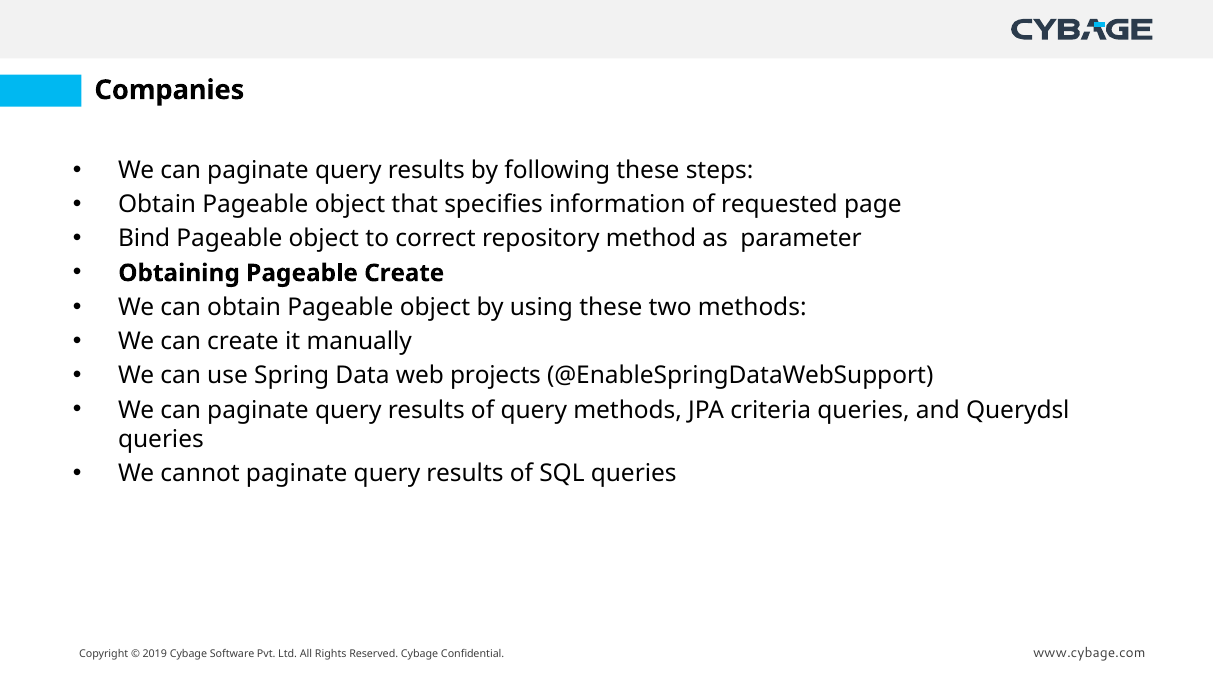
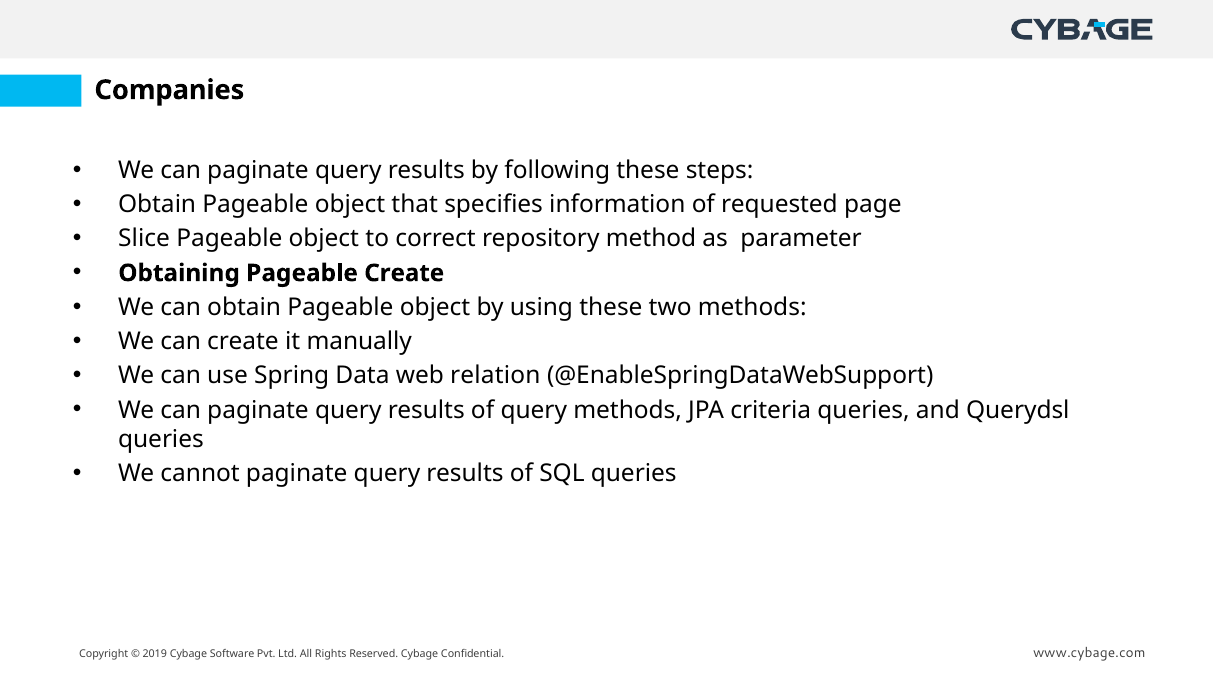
Bind: Bind -> Slice (144, 239)
projects: projects -> relation (495, 376)
